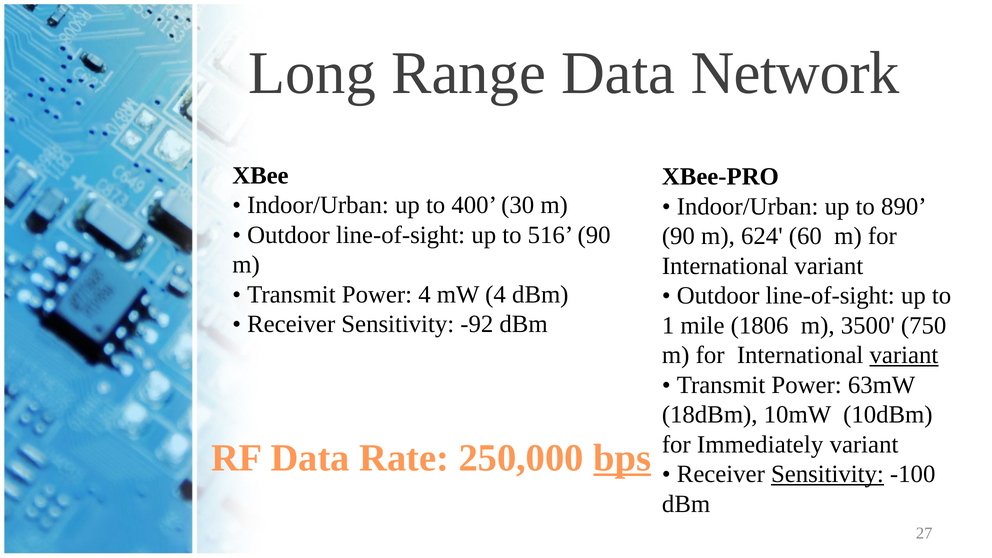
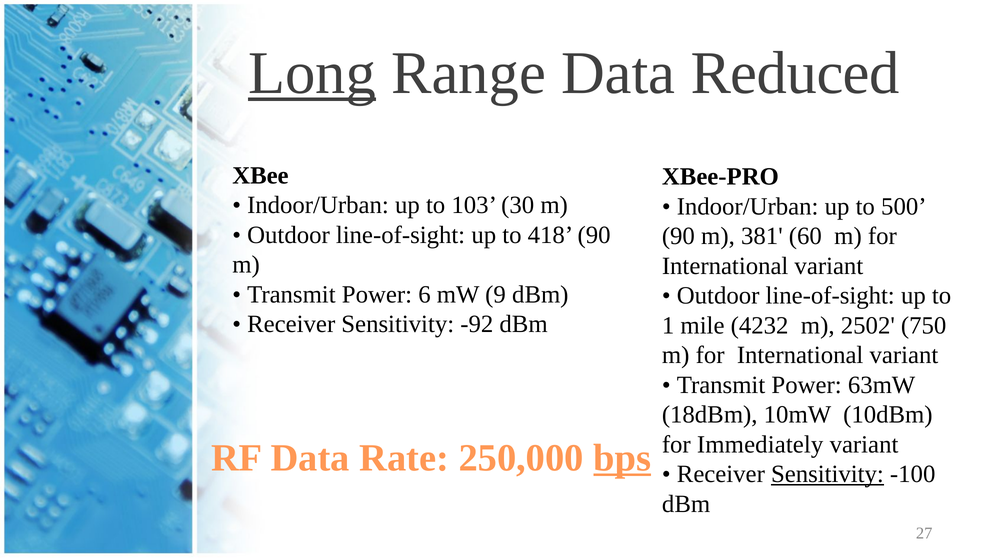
Long underline: none -> present (312, 73)
Network: Network -> Reduced (795, 73)
400: 400 -> 103 (474, 205)
890: 890 -> 500 (904, 206)
516: 516 -> 418 (550, 235)
624: 624 -> 381 (762, 236)
Power 4: 4 -> 6 (424, 294)
mW 4: 4 -> 9 (496, 294)
1806: 1806 -> 4232 (760, 325)
3500: 3500 -> 2502 (868, 325)
variant underline: present -> none (904, 355)
